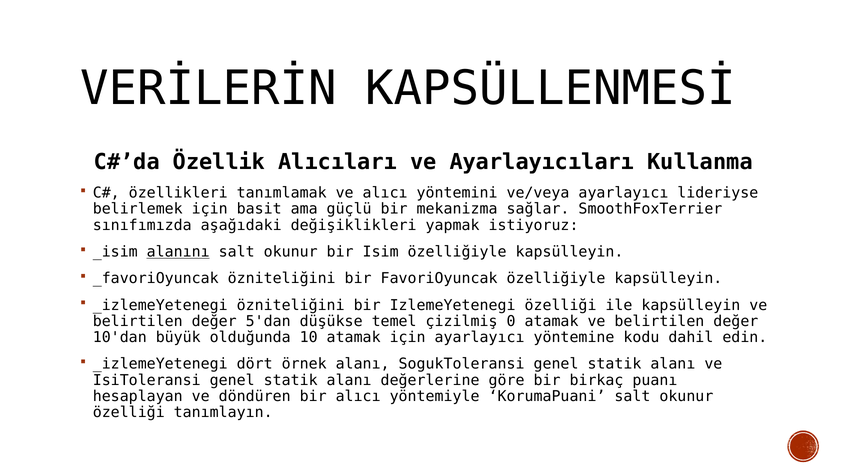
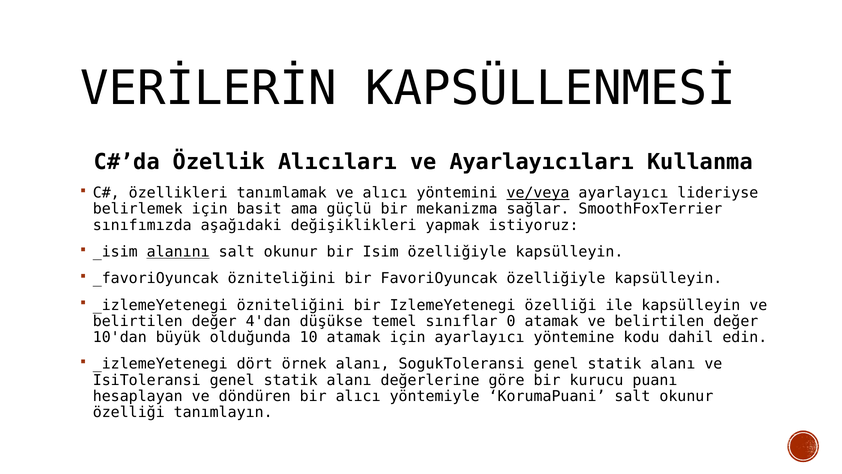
ve/veya underline: none -> present (538, 193)
5'dan: 5'dan -> 4'dan (268, 321)
çizilmiş: çizilmiş -> sınıflar (462, 321)
birkaç: birkaç -> kurucu (596, 380)
